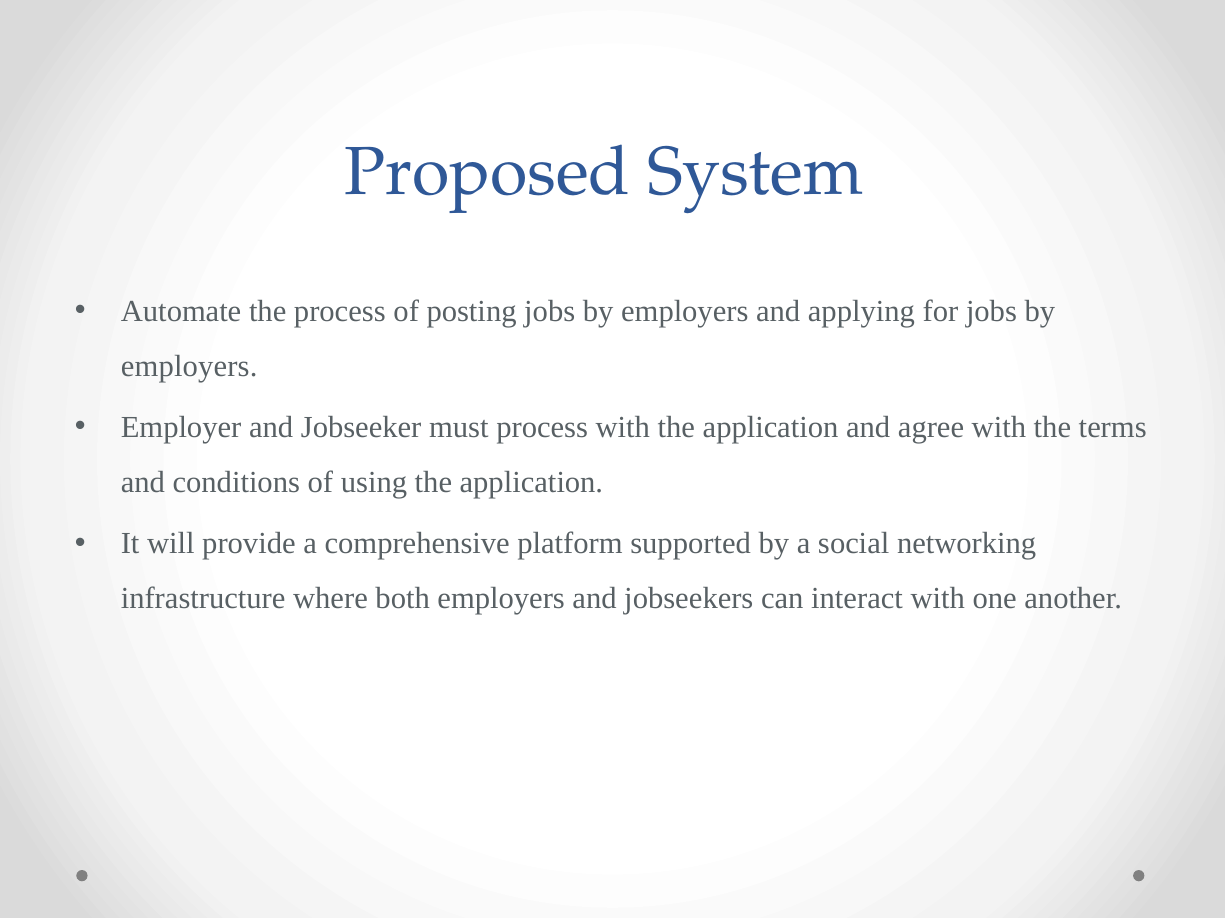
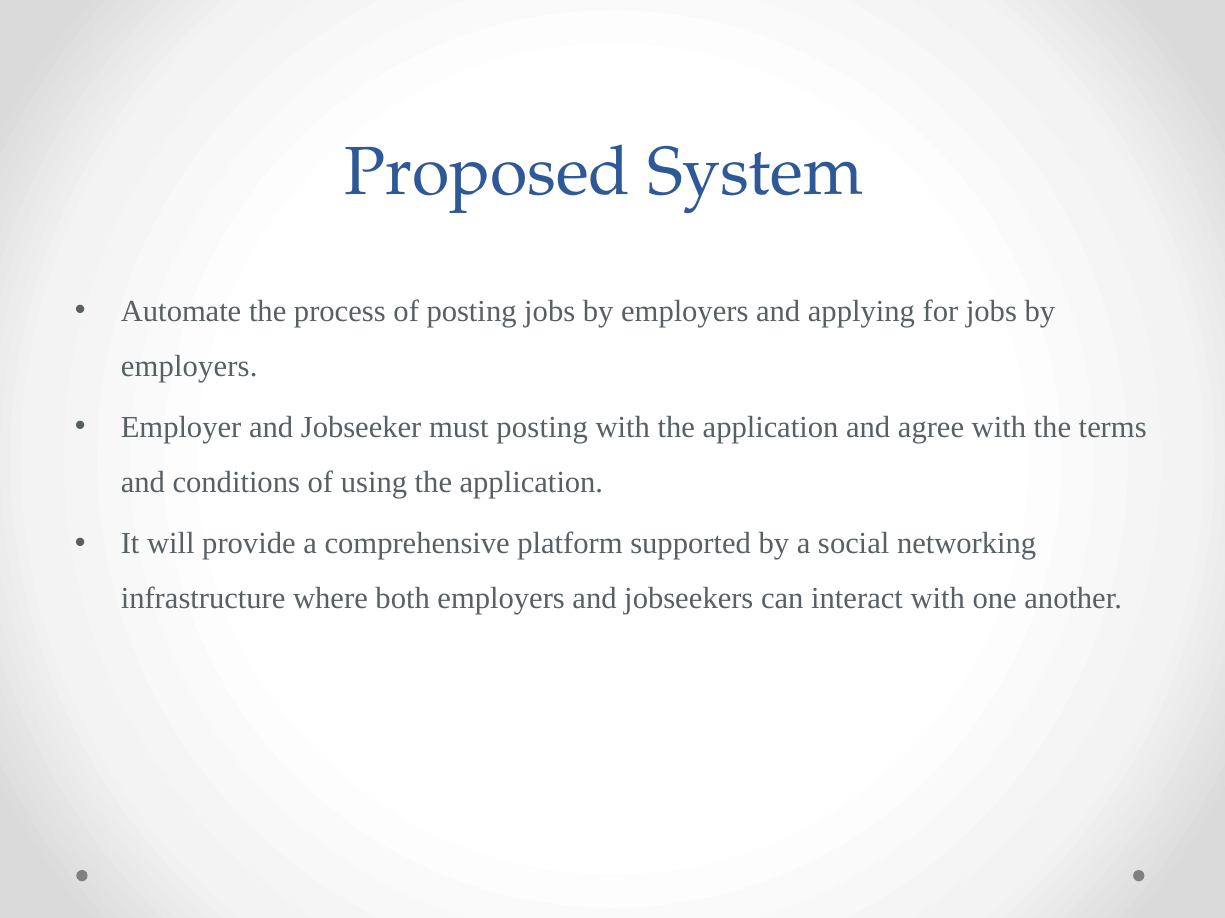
must process: process -> posting (542, 428)
